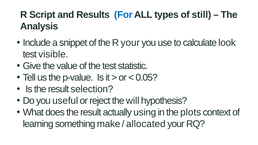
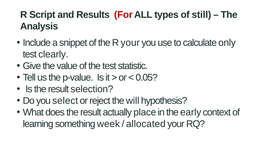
For colour: blue -> red (123, 15)
look: look -> only (227, 43)
visible: visible -> clearly (53, 54)
useful: useful -> select (65, 101)
using: using -> place (145, 112)
plots: plots -> early (191, 112)
make: make -> week (108, 124)
